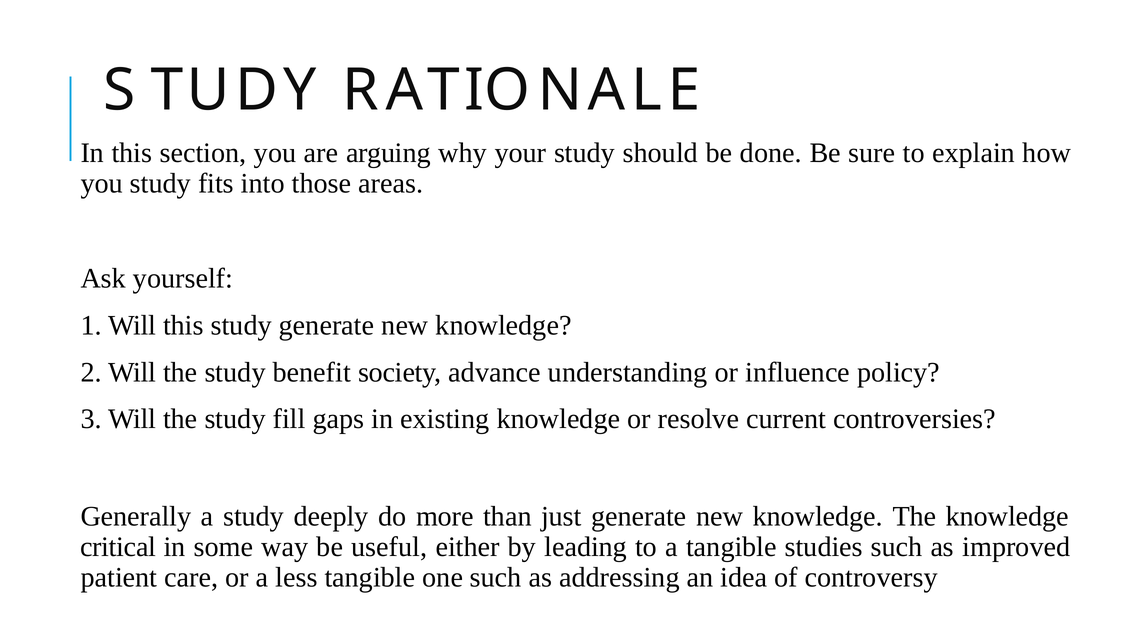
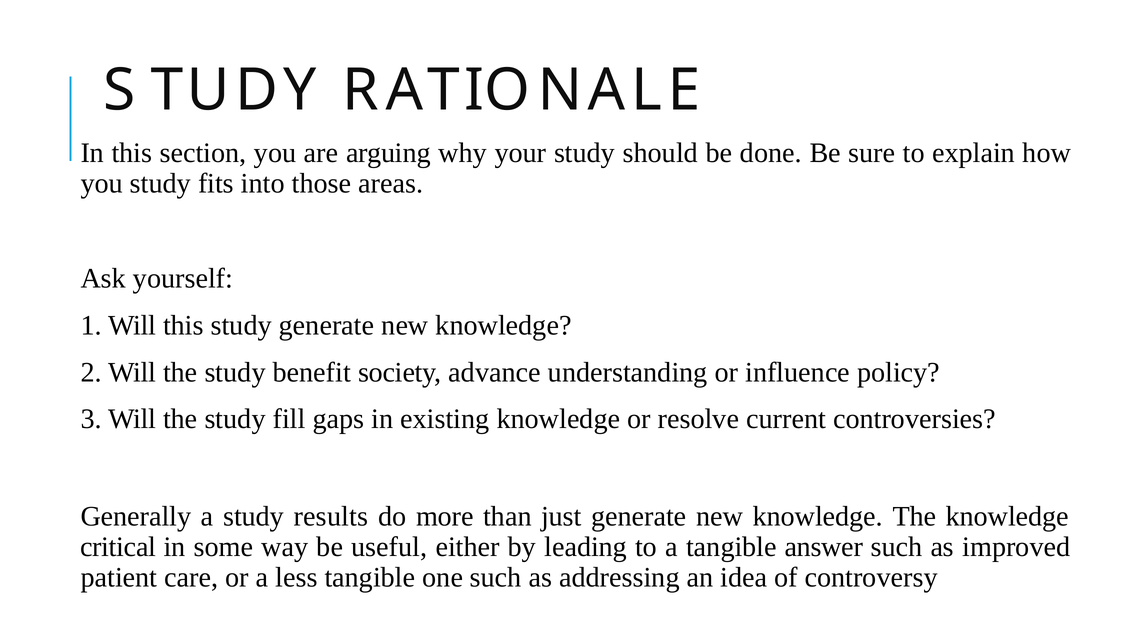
deeply: deeply -> results (331, 516)
studies: studies -> answer (824, 546)
